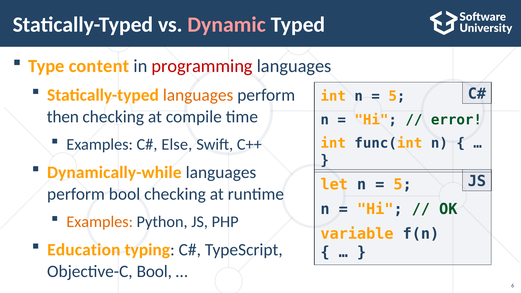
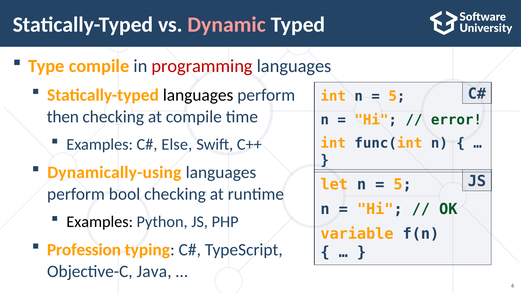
Type content: content -> compile (99, 66)
languages colour: orange -> black (198, 95)
Dynamically-while: Dynamically-while -> Dynamically-using (114, 172)
Examples colour: orange -> black (100, 222)
Education: Education -> Profession (84, 250)
Objective-C Bool: Bool -> Java (154, 272)
